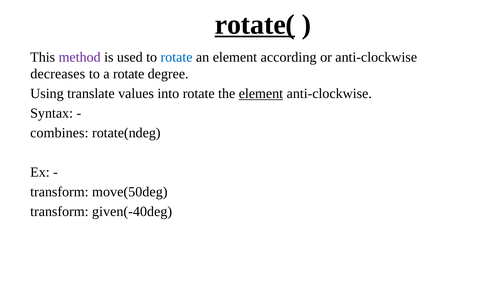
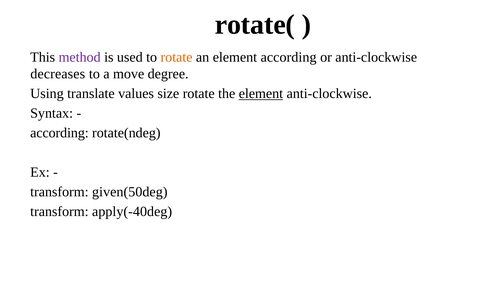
rotate( underline: present -> none (255, 25)
rotate colour: blue -> orange (177, 57)
a rotate: rotate -> move (129, 74)
into: into -> size (168, 94)
combines: combines -> according (59, 133)
move(50deg: move(50deg -> given(50deg (130, 192)
given(-40deg: given(-40deg -> apply(-40deg (132, 211)
